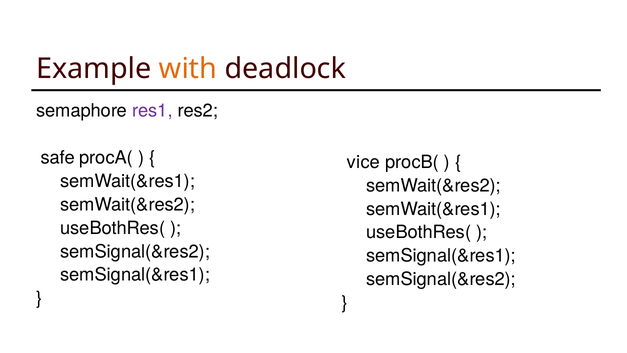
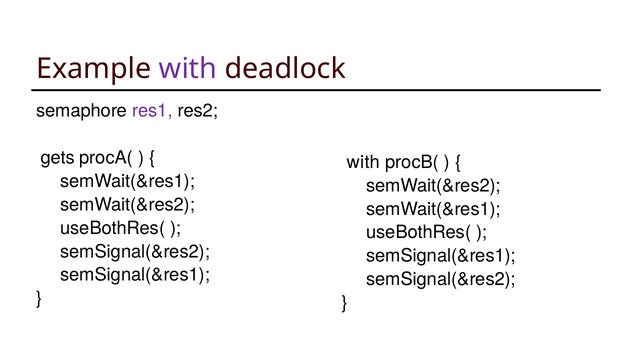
with colour: orange -> purple (188, 69)
safe: safe -> gets (58, 158)
vice: vice -> with (363, 162)
